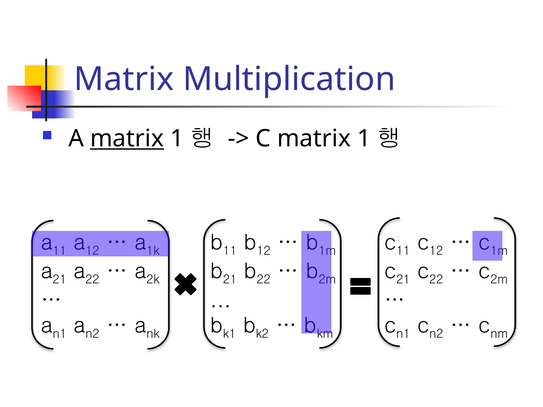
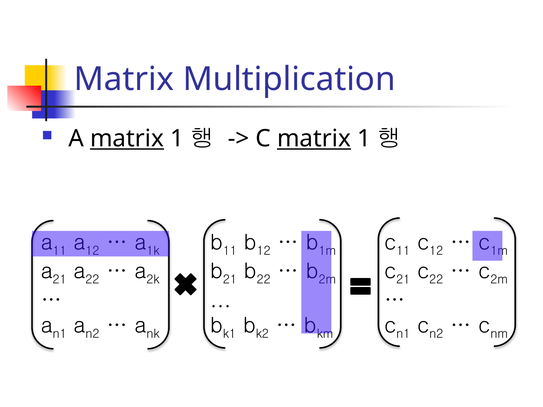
matrix underline: none -> present (314, 139)
